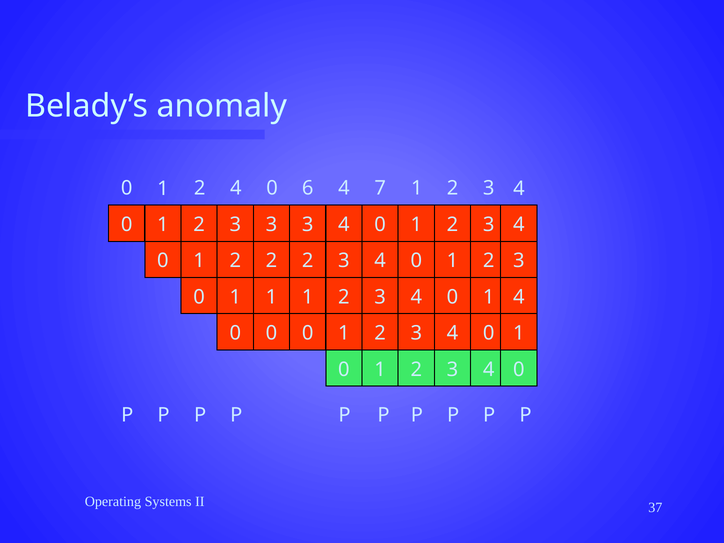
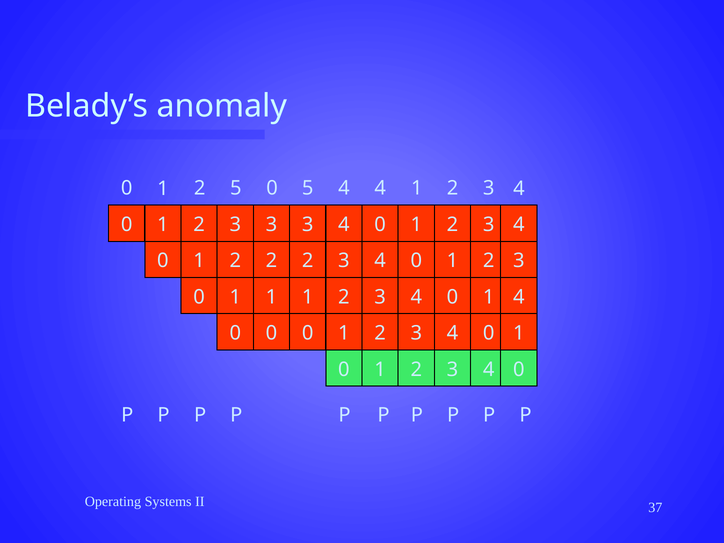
4: 4 -> 5 (236, 188)
0 6: 6 -> 5 (308, 188)
7: 7 -> 4 (380, 188)
